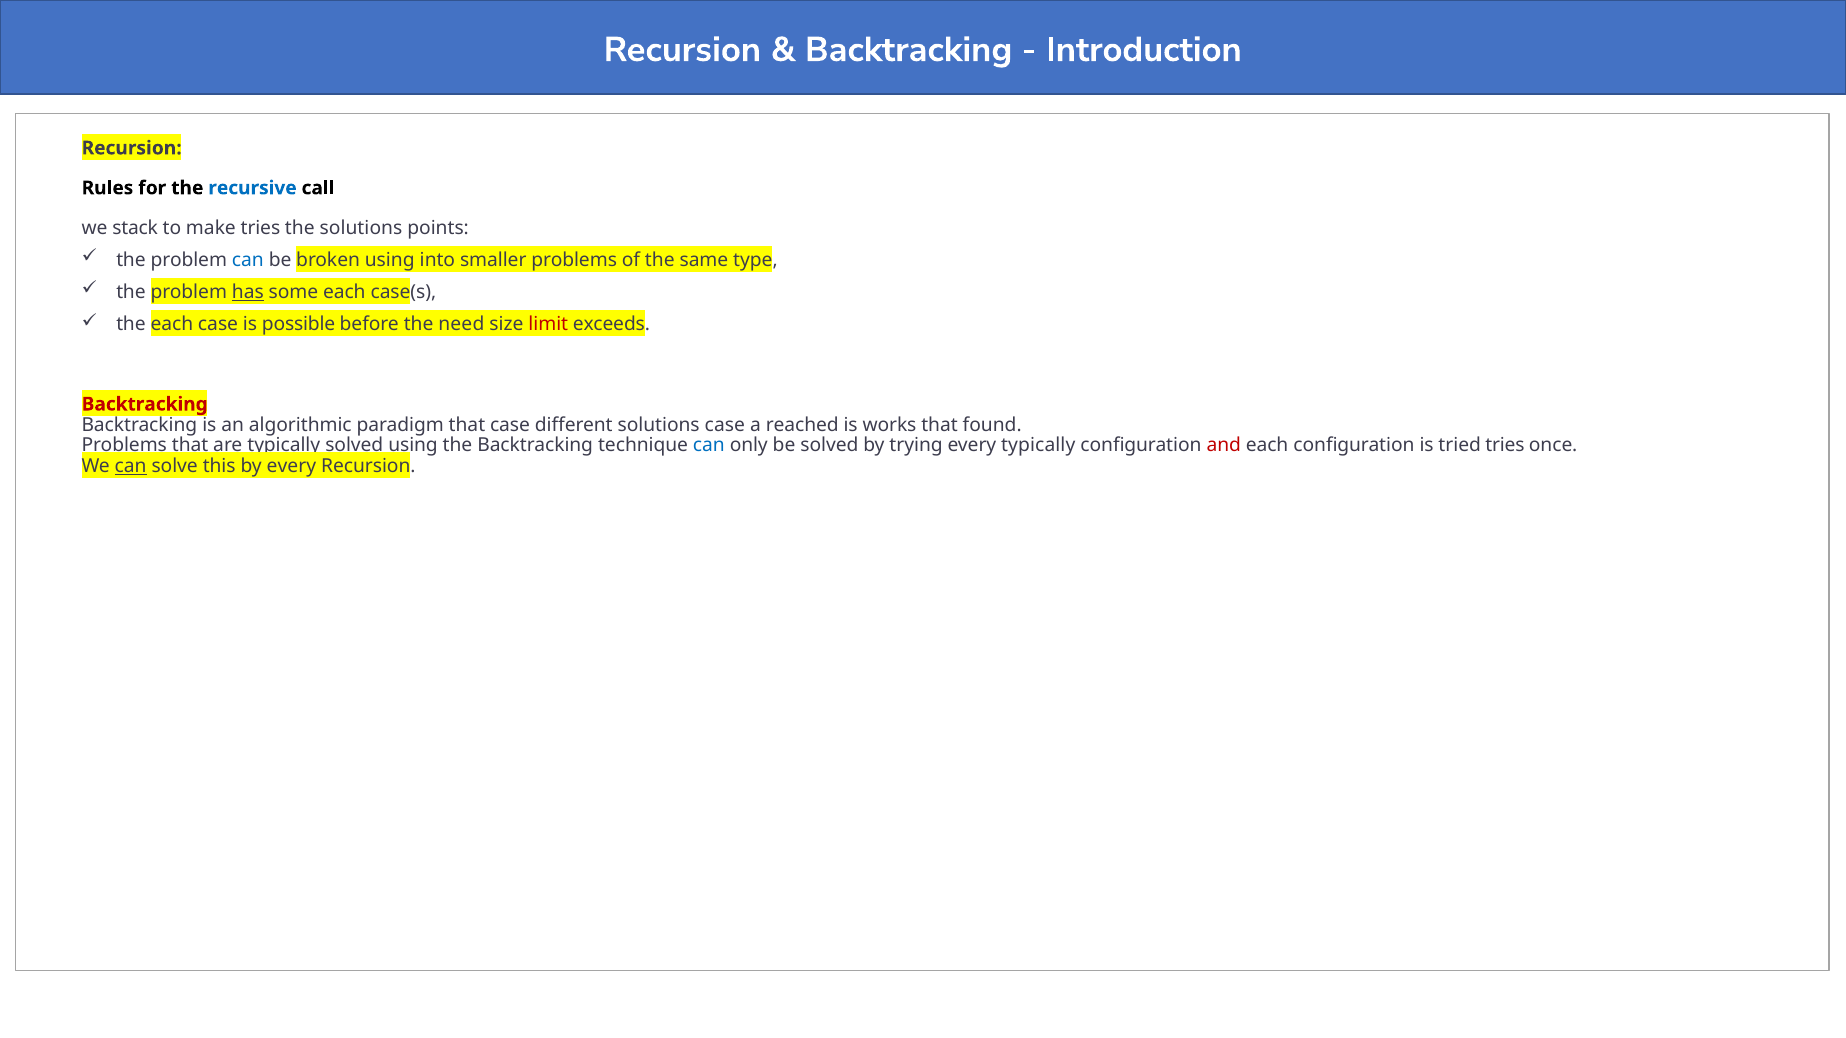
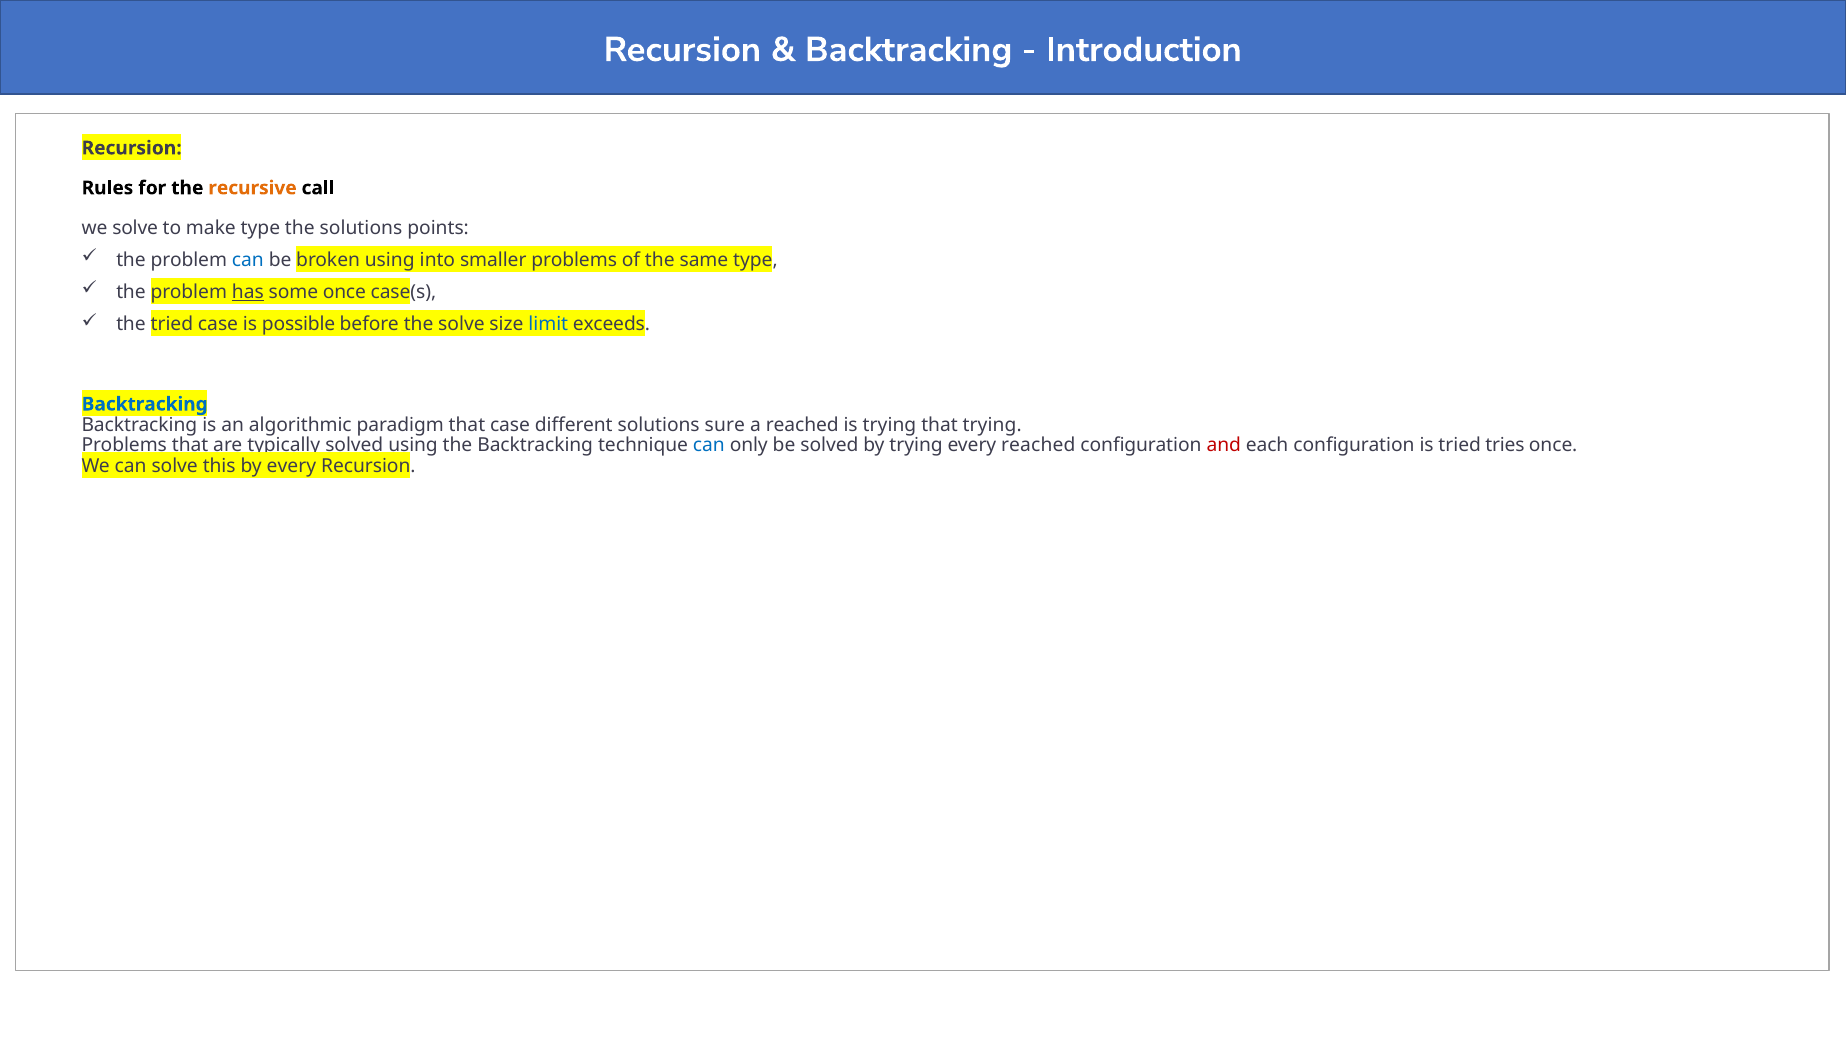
recursive colour: blue -> orange (252, 188)
we stack: stack -> solve (135, 228)
make tries: tries -> type (260, 228)
some each: each -> once (344, 292)
the each: each -> tried (172, 325)
the need: need -> solve (461, 325)
limit colour: red -> blue (548, 325)
Backtracking colour: red -> blue (145, 404)
solutions case: case -> sure (725, 425)
is works: works -> trying (889, 425)
that found: found -> trying (992, 425)
every typically: typically -> reached (1038, 446)
can underline: present -> none (131, 466)
